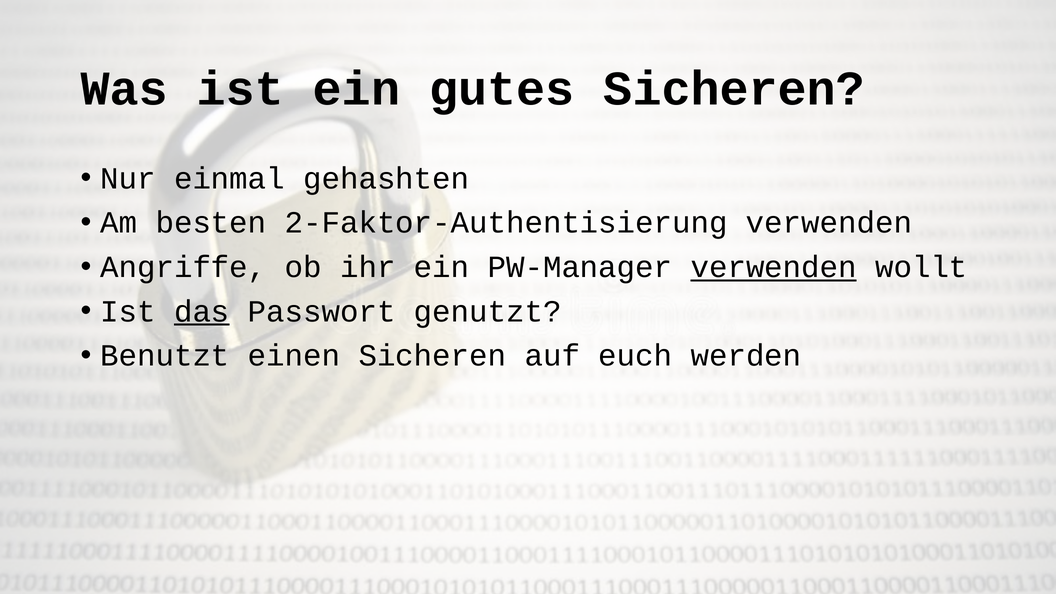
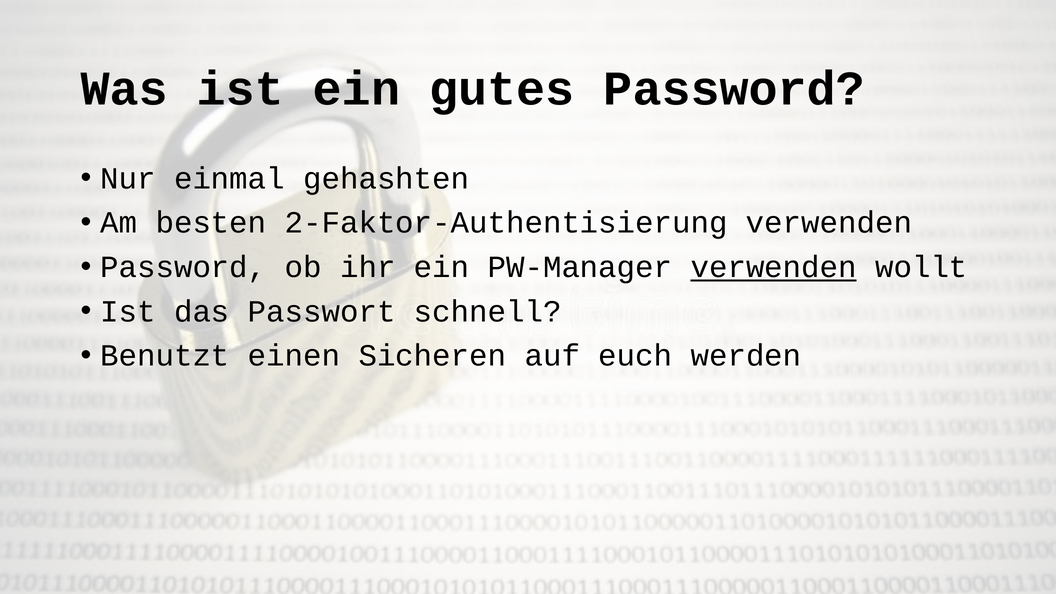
gutes Sicheren: Sicheren -> Password (734, 89)
Angriffe: Angriffe -> Password (183, 267)
das underline: present -> none (202, 311)
genutzt: genutzt -> schnell (488, 311)
